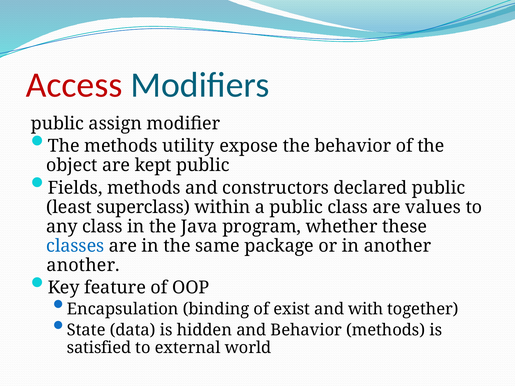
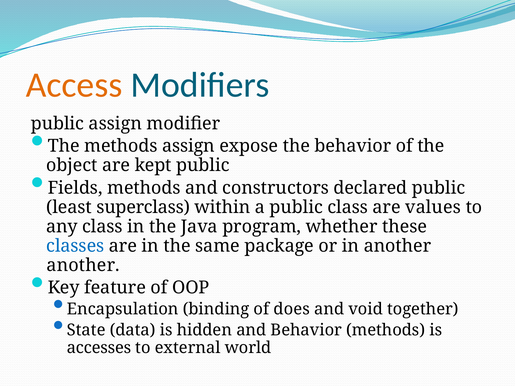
Access colour: red -> orange (74, 85)
methods utility: utility -> assign (188, 146)
exist: exist -> does (292, 309)
with: with -> void (366, 309)
satisfied: satisfied -> accesses (99, 348)
